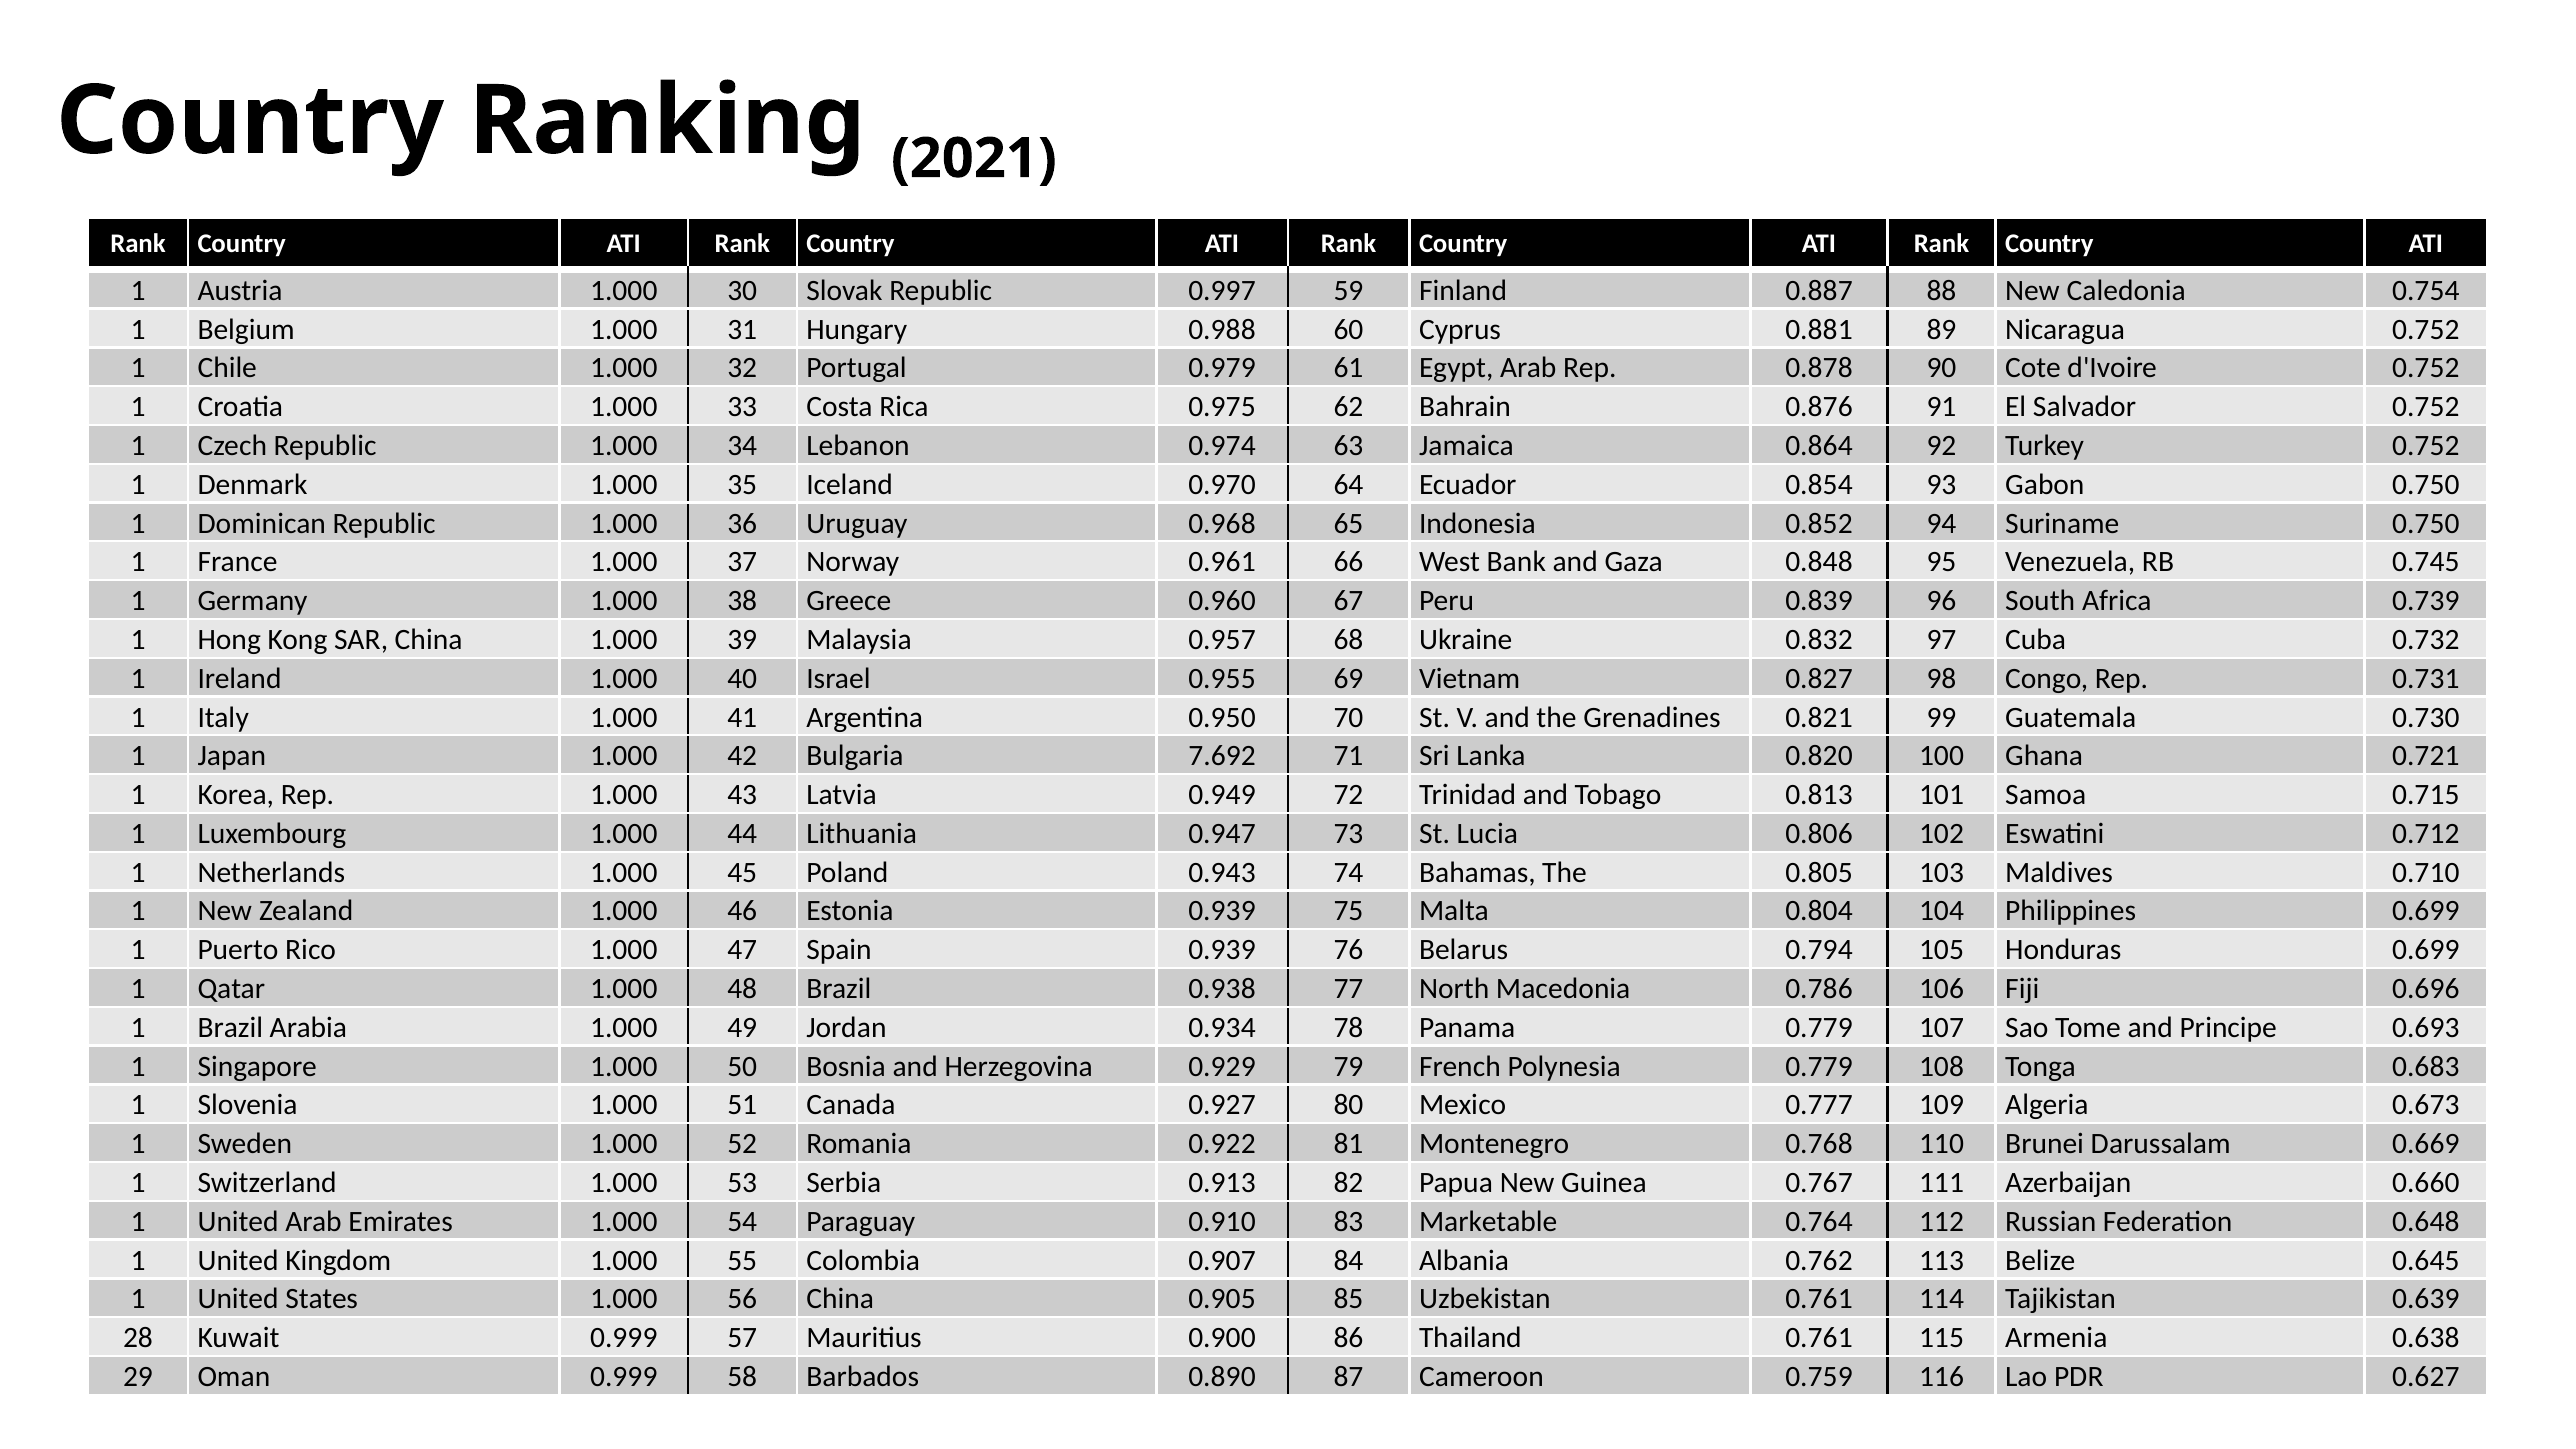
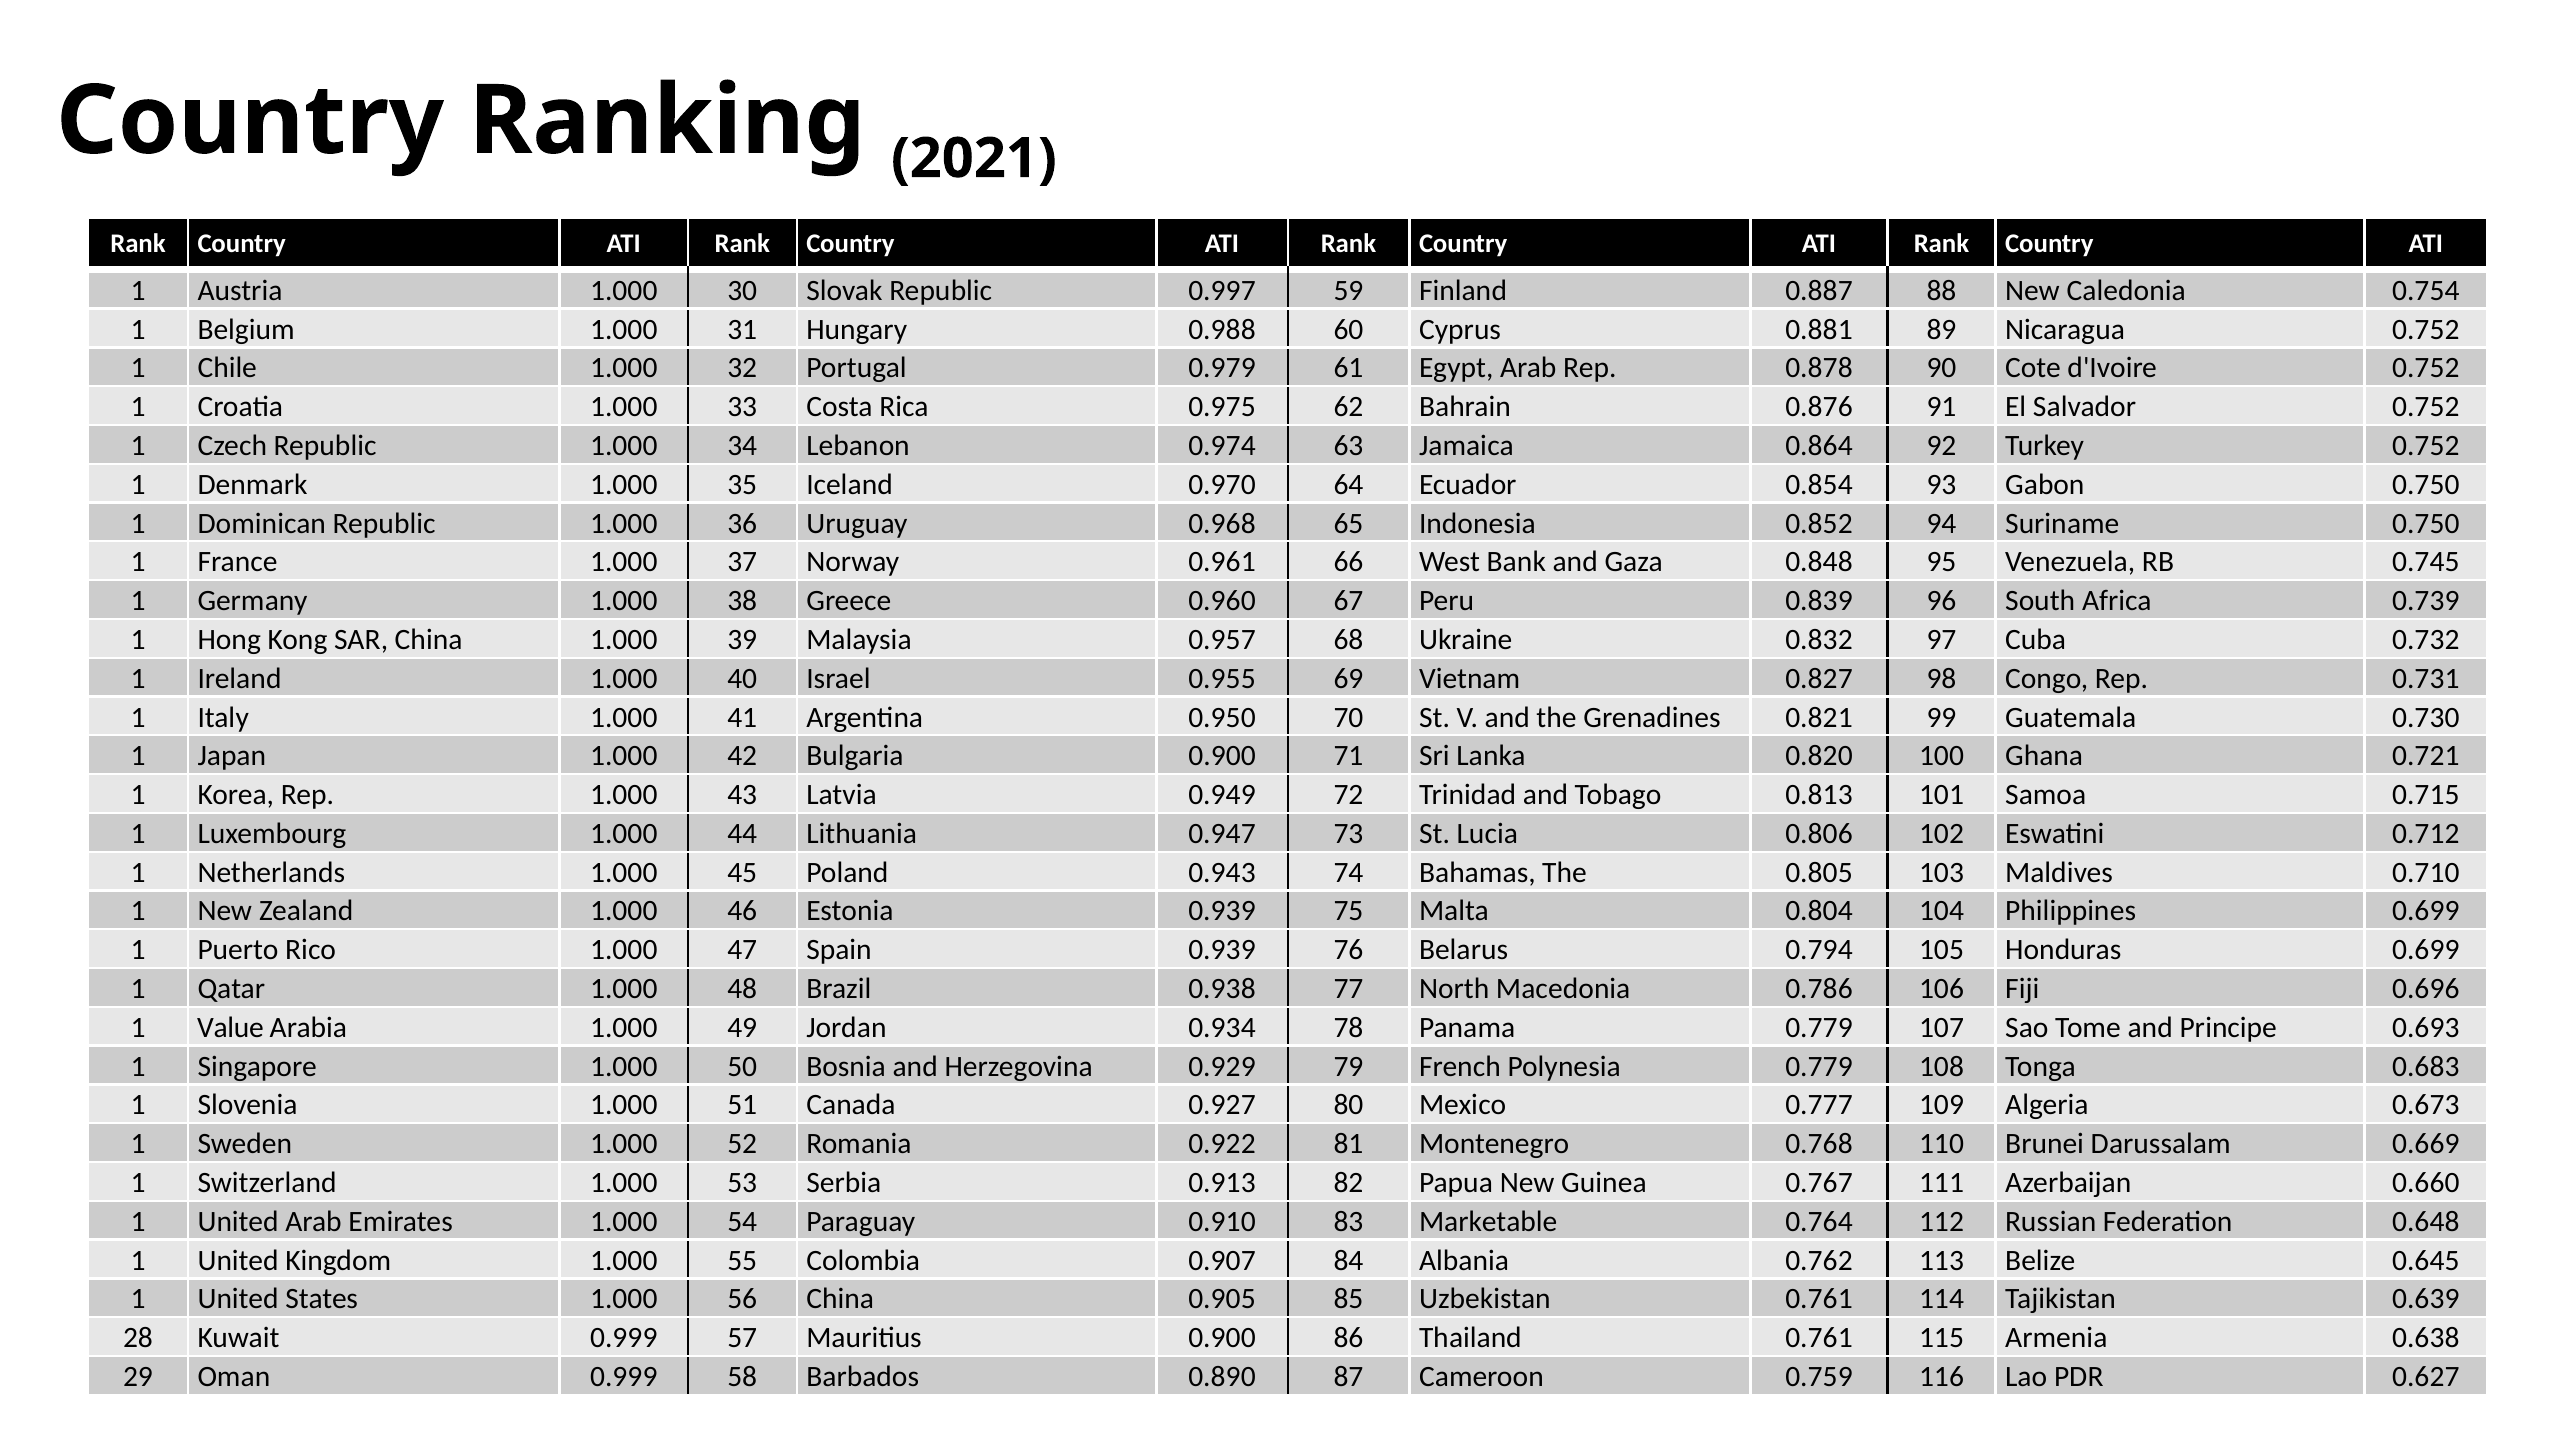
Bulgaria 7.692: 7.692 -> 0.900 (1222, 756)
1 Brazil: Brazil -> Value (231, 1028)
